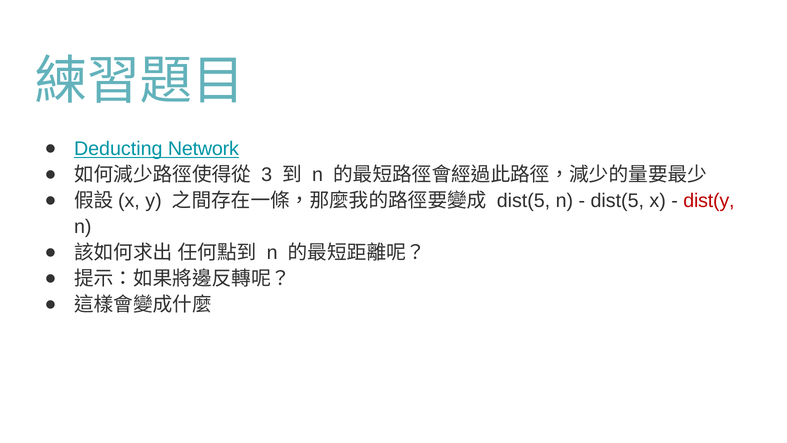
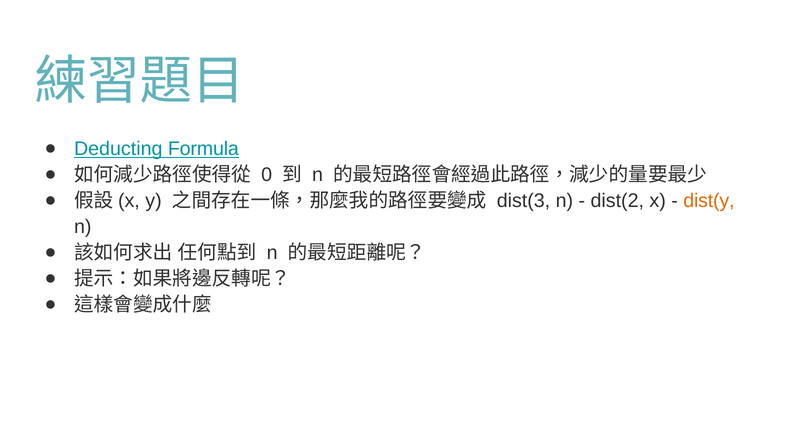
Network: Network -> Formula (203, 149)
3: 3 -> 0 (267, 175)
dist(5: dist(5 -> dist(3 (523, 201)
dist(5: dist(5 -> dist(2 (617, 201)
dist(y colour: red -> orange (709, 201)
